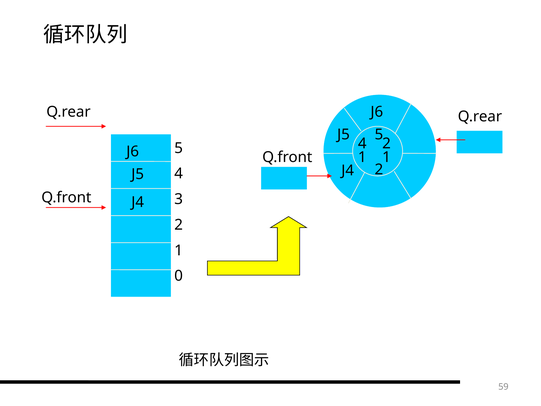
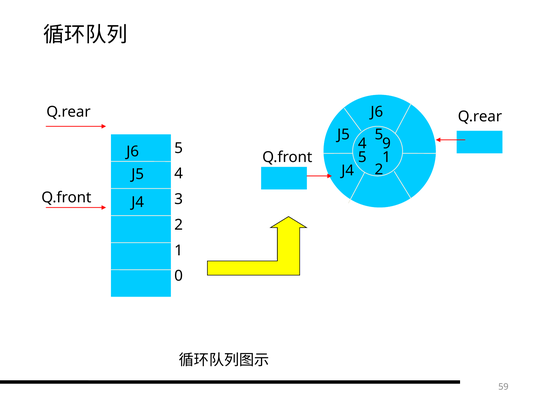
4 2: 2 -> 9 (387, 143)
Q.front 1: 1 -> 5 (362, 157)
